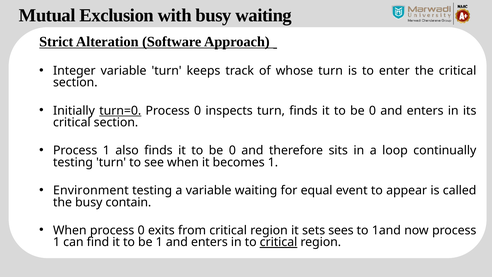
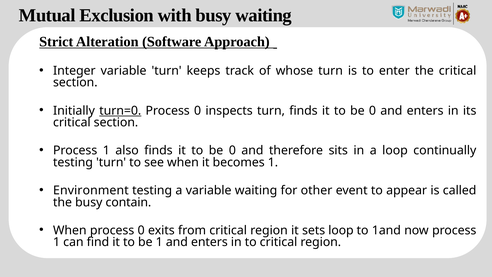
equal: equal -> other (317, 190)
sets sees: sees -> loop (341, 230)
critical underline: present -> none (279, 242)
